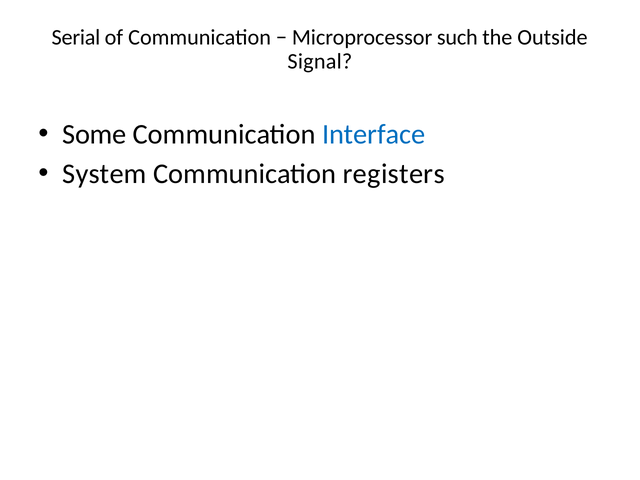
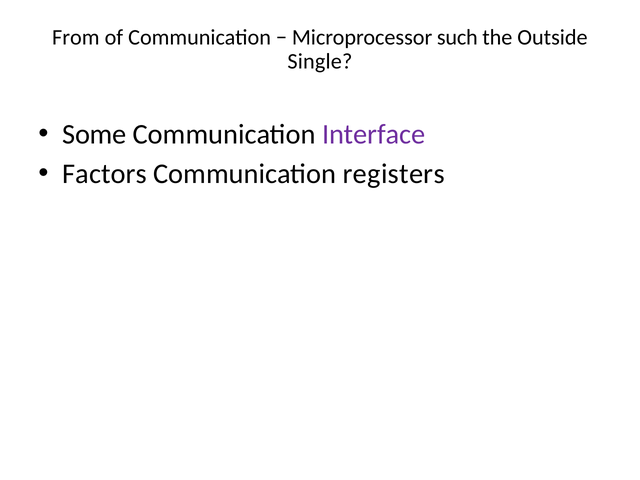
Serial: Serial -> From (76, 37)
Signal: Signal -> Single (320, 61)
Interface colour: blue -> purple (374, 134)
System: System -> Factors (105, 174)
